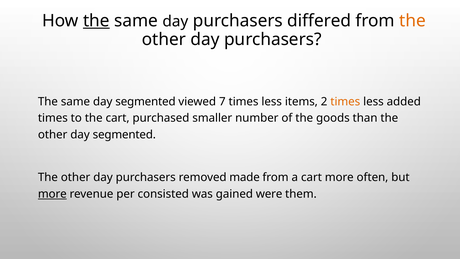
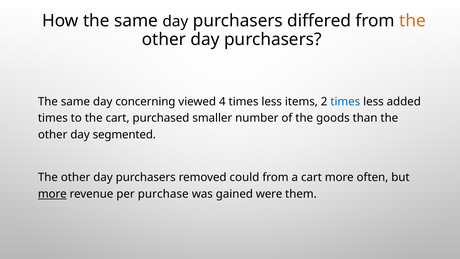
the underline: present -> none (96, 21)
same day segmented: segmented -> concerning (145, 101)
7: 7 -> 4 (222, 101)
times colour: orange -> blue (345, 101)
made: made -> could (244, 177)
consisted: consisted -> purchase (163, 194)
